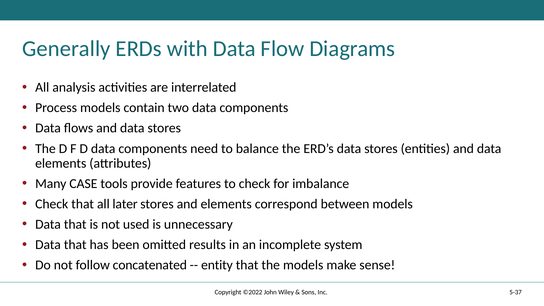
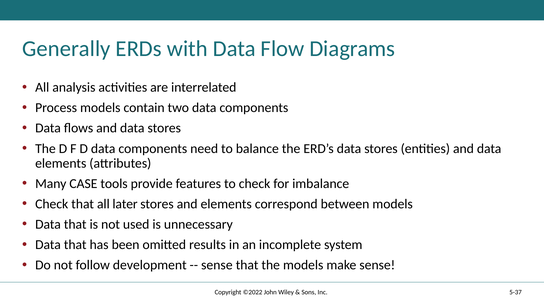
concatenated: concatenated -> development (150, 265)
entity: entity -> sense (217, 265)
